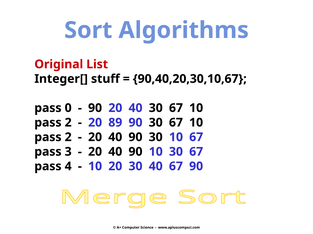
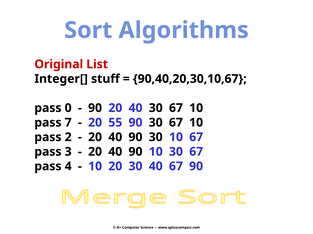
2: 2 -> 7 (68, 123)
89: 89 -> 55 (115, 123)
